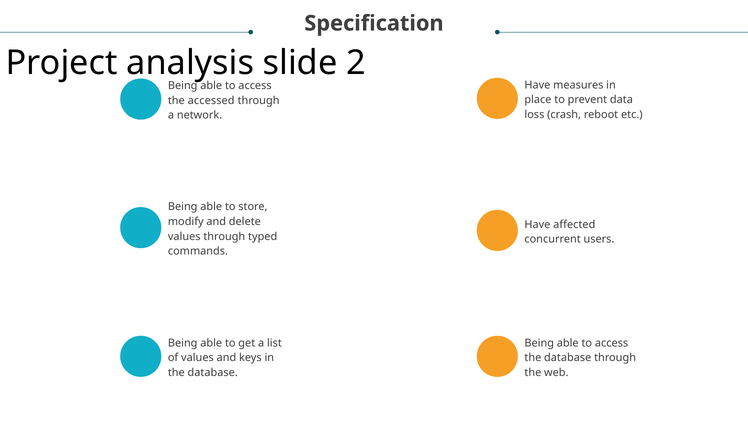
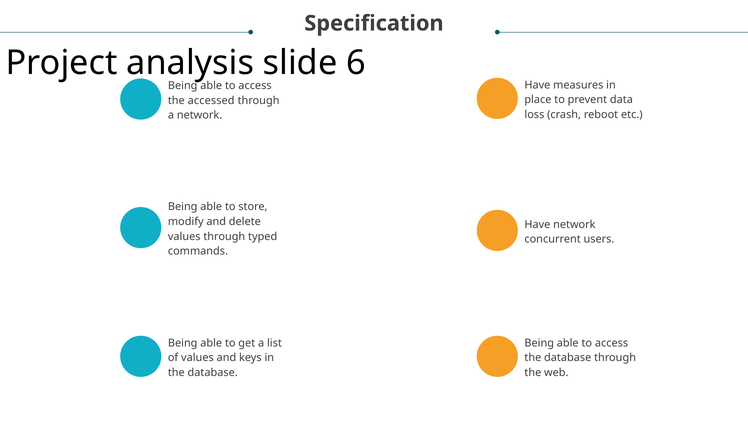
2: 2 -> 6 (356, 63)
Have affected: affected -> network (574, 224)
